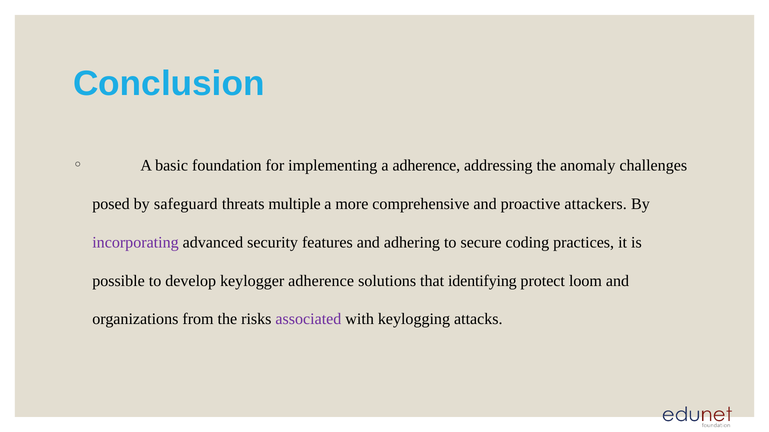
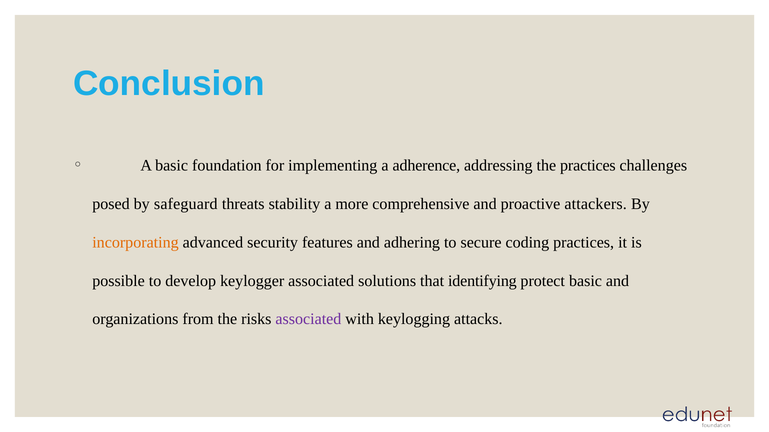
the anomaly: anomaly -> practices (588, 166)
multiple: multiple -> stability (294, 204)
incorporating colour: purple -> orange (135, 243)
keylogger adherence: adherence -> associated (321, 281)
protect loom: loom -> basic (585, 281)
